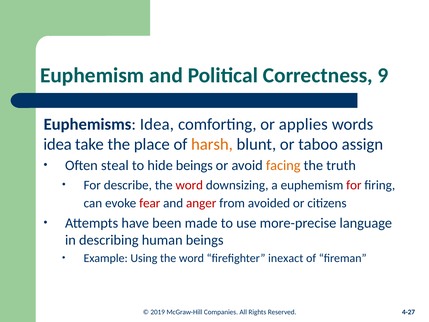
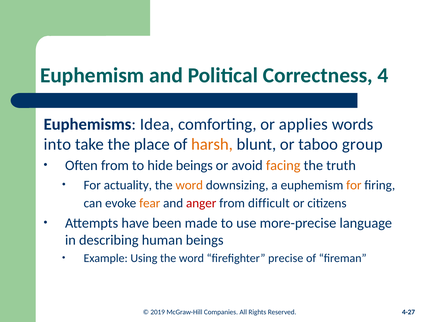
9: 9 -> 4 (383, 75)
idea: idea -> into (57, 144)
assign: assign -> group (362, 144)
Often steal: steal -> from (115, 165)
describe: describe -> actuality (128, 185)
word colour: red -> orange (189, 185)
for colour: red -> orange (354, 185)
fear colour: red -> orange (150, 203)
avoided: avoided -> difficult (269, 203)
inexact: inexact -> precise (286, 258)
